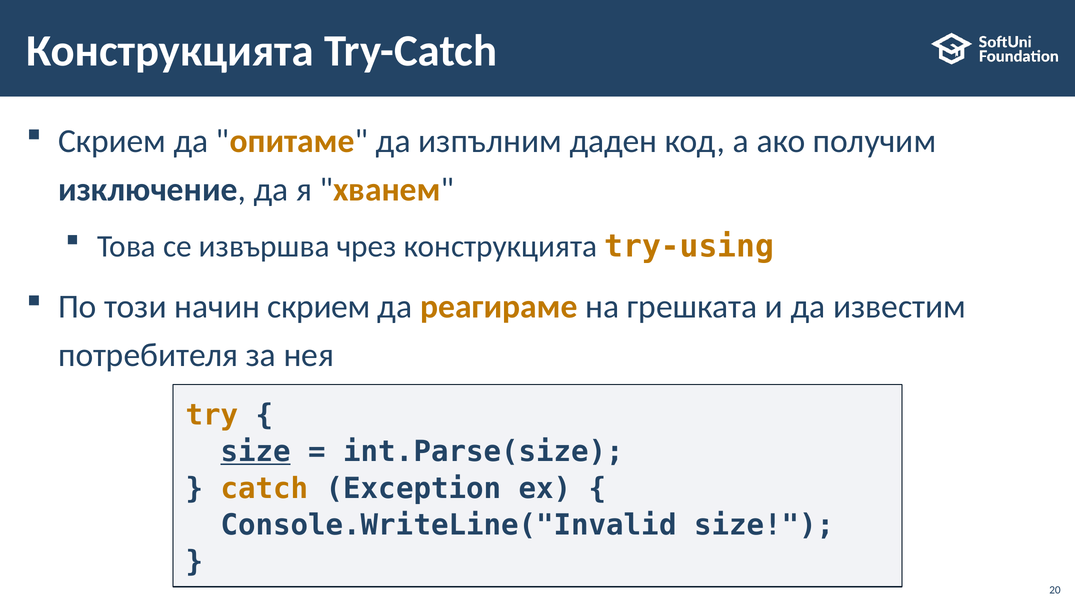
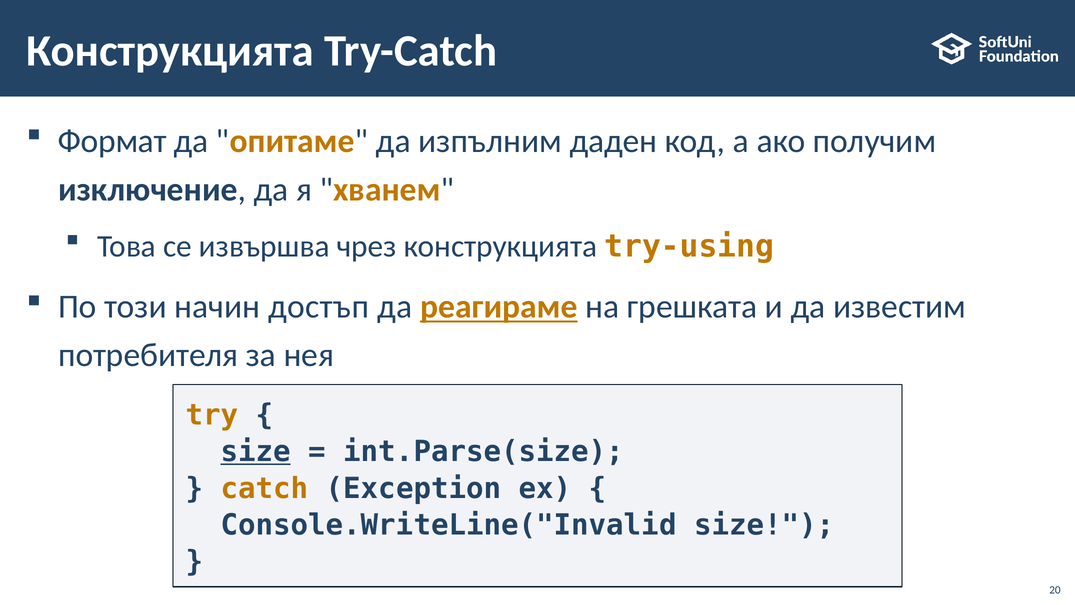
Скрием: Скрием -> Формат (112, 141)
начин скрием: скрием -> достъп (319, 307)
реагираме underline: none -> present (499, 307)
